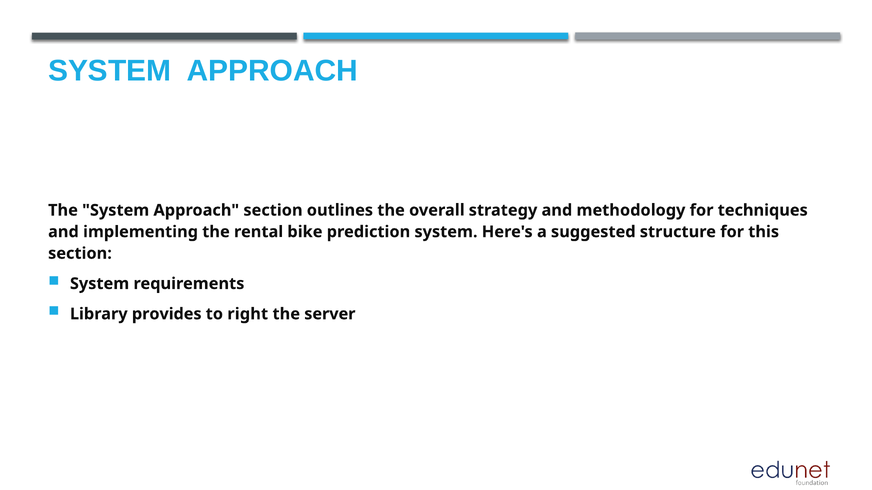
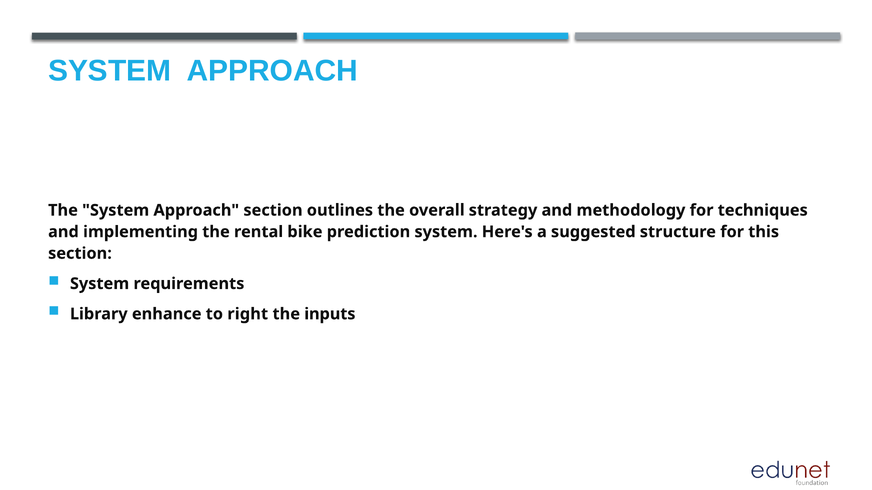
provides: provides -> enhance (167, 314)
server: server -> inputs (330, 314)
